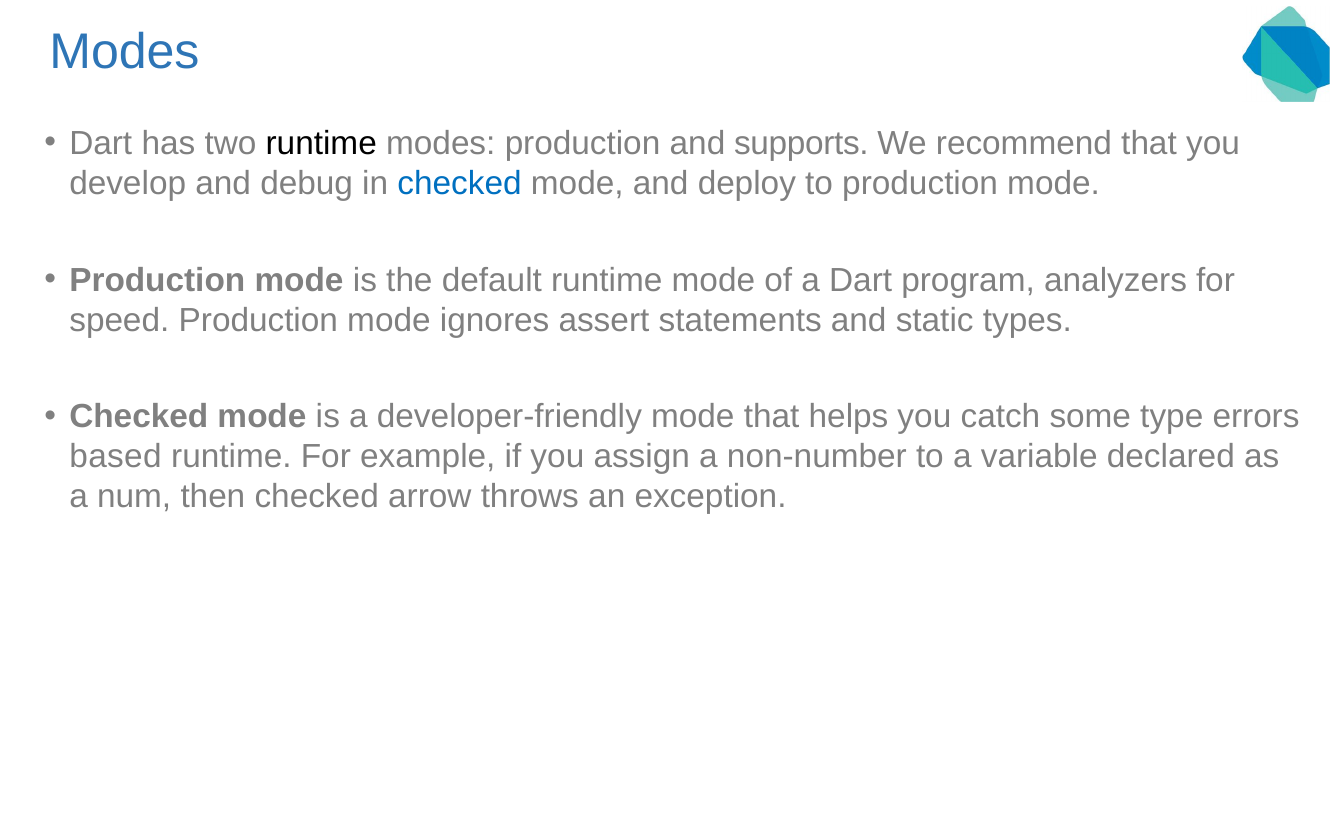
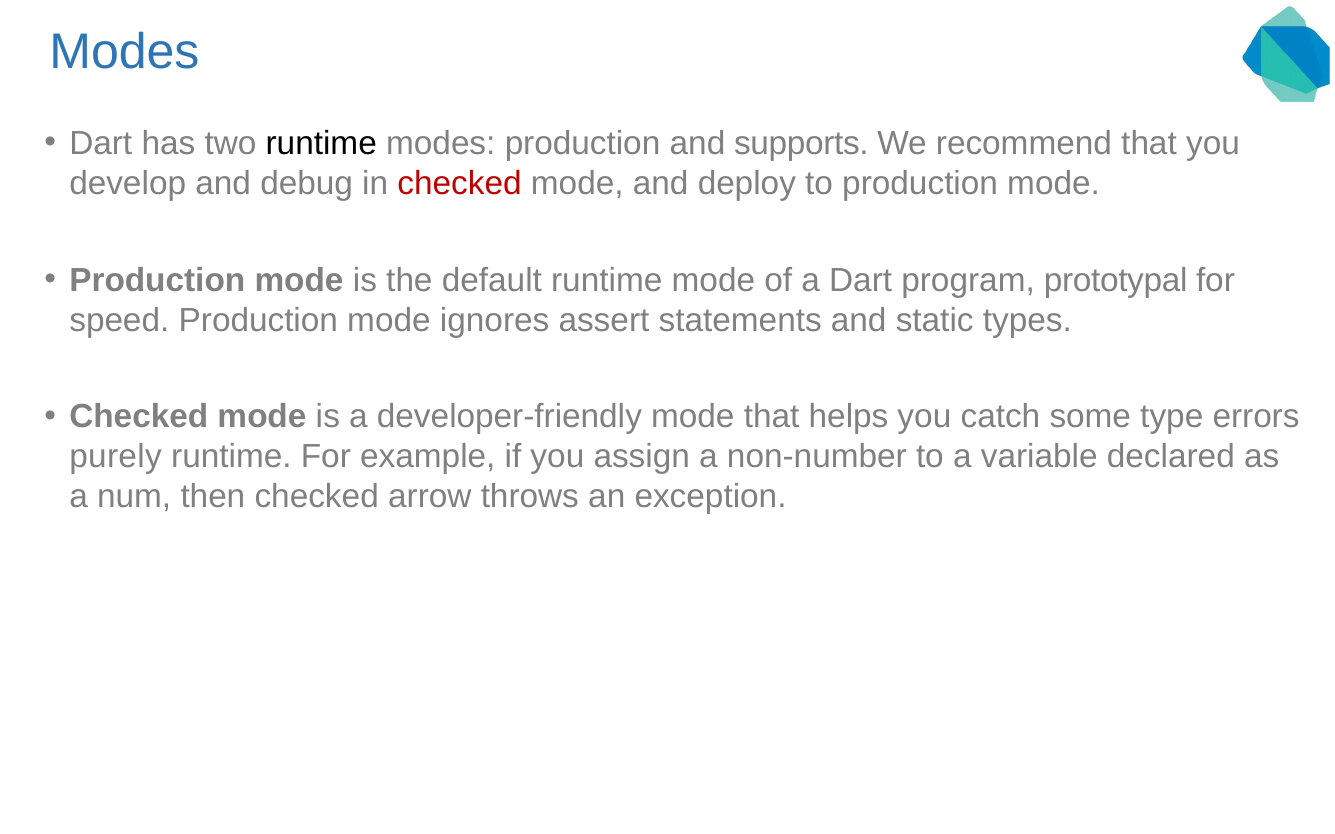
checked colour: blue -> red (460, 183)
analyzers: analyzers -> prototypal (1116, 280)
based: based -> purely (116, 457)
